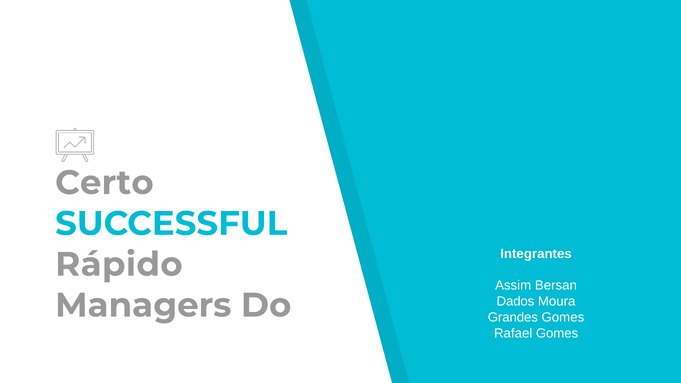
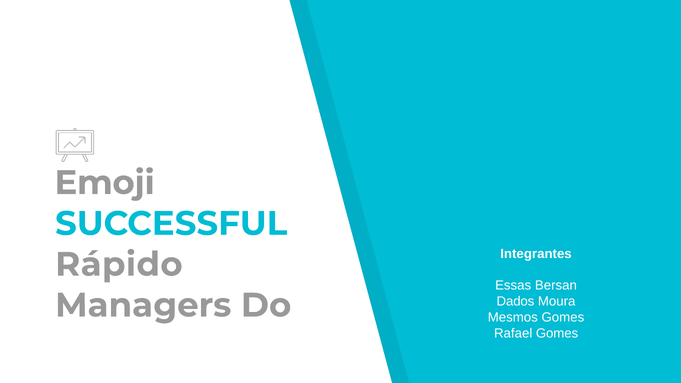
Certo: Certo -> Emoji (105, 183)
Assim: Assim -> Essas (513, 286)
Grandes: Grandes -> Mesmos (513, 317)
